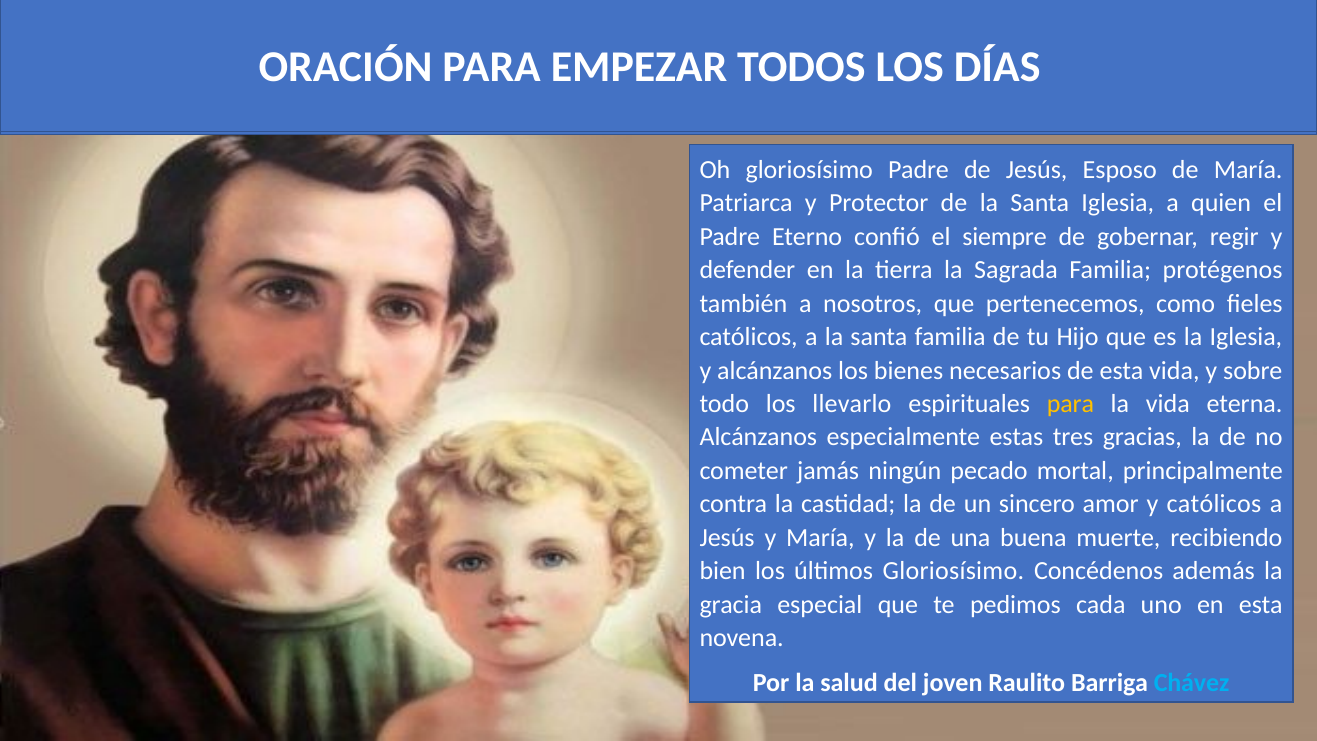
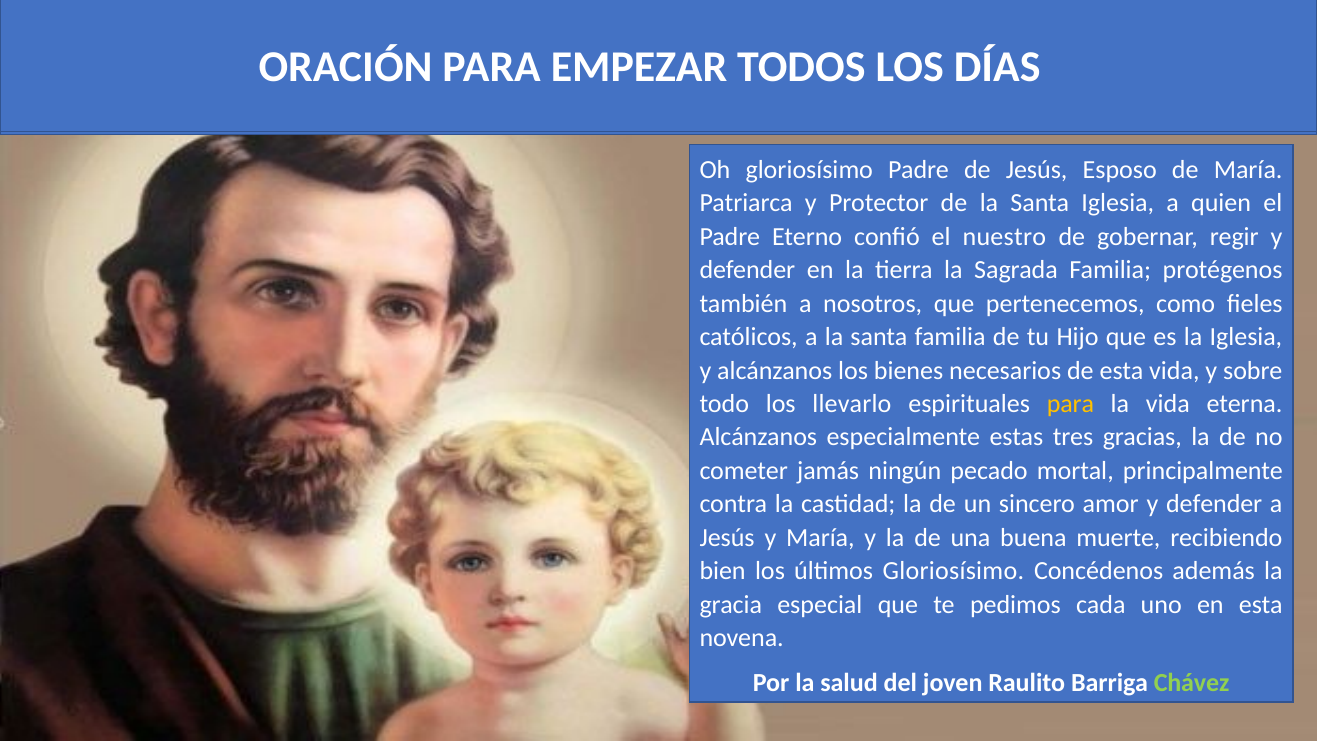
siempre: siempre -> nuestro (1004, 237)
amor y católicos: católicos -> defender (1214, 504)
Chávez colour: light blue -> light green (1192, 682)
